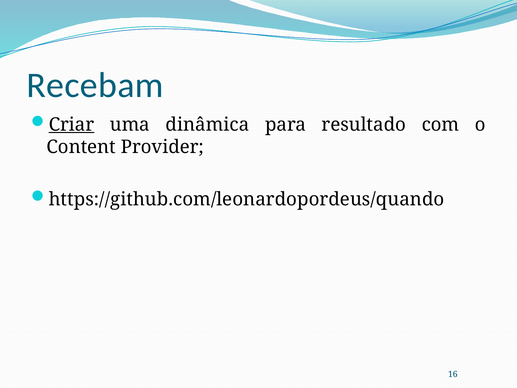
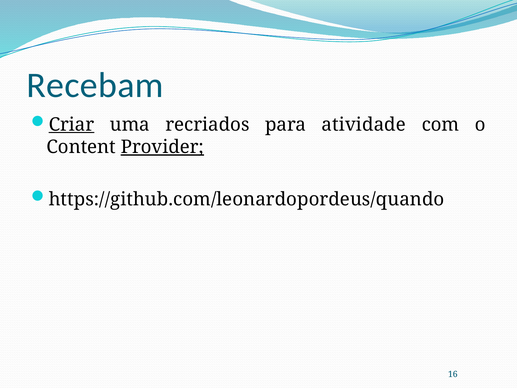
dinâmica: dinâmica -> recriados (207, 124)
resultado: resultado -> atividade (364, 124)
Provider underline: none -> present (162, 147)
